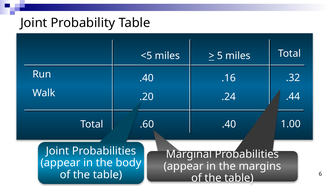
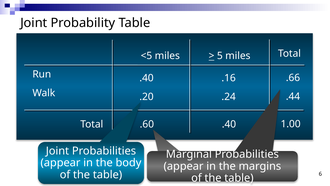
.32: .32 -> .66 (293, 78)
